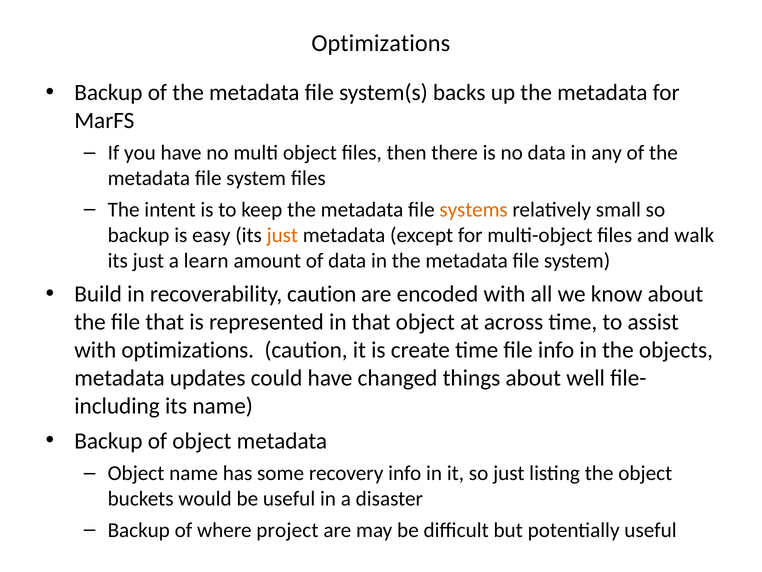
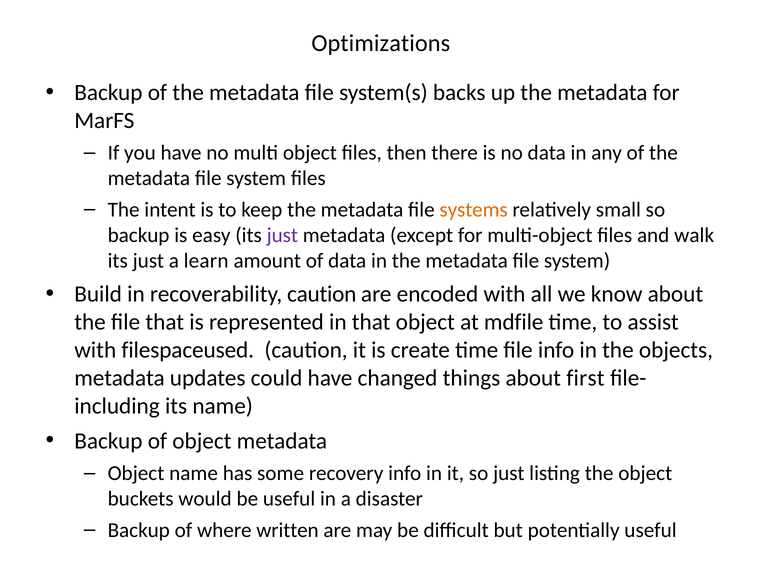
just colour: orange -> purple (282, 235)
across: across -> mdfile (514, 322)
with optimizations: optimizations -> filespaceused (188, 350)
well: well -> first (585, 378)
project: project -> written (288, 530)
